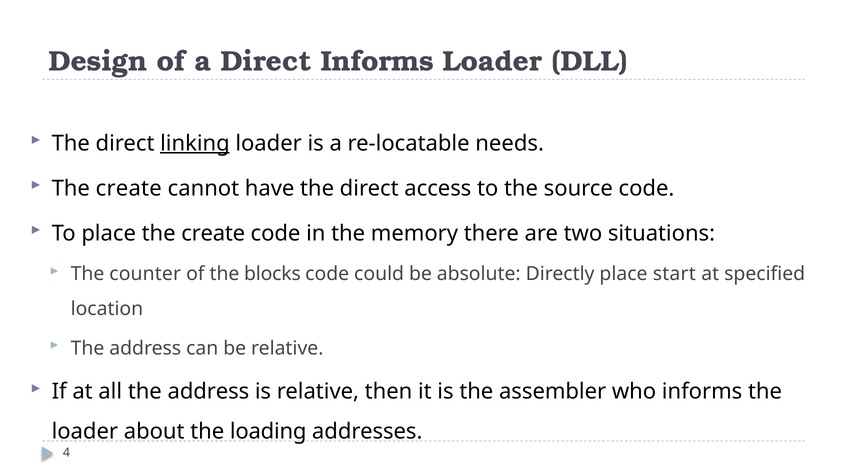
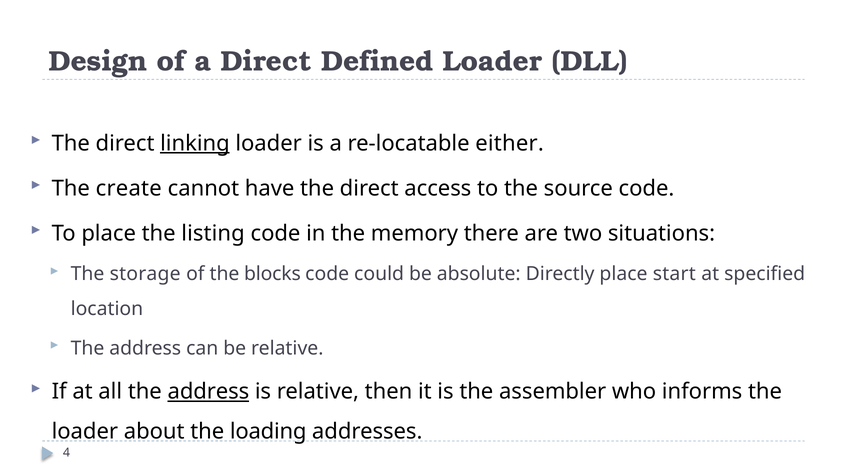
Direct Informs: Informs -> Defined (377, 61)
needs: needs -> either (510, 144)
place the create: create -> listing (213, 234)
counter: counter -> storage (145, 274)
address underline: none -> present (208, 392)
